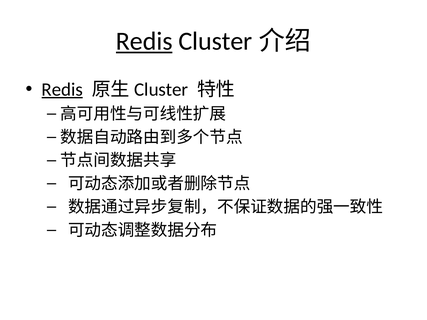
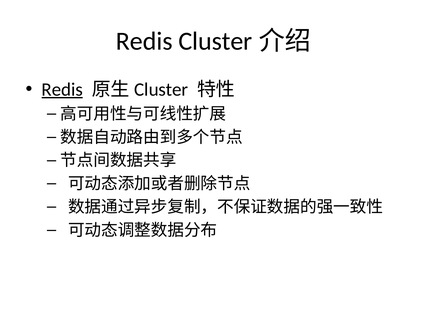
Redis underline: present -> none (144, 41)
